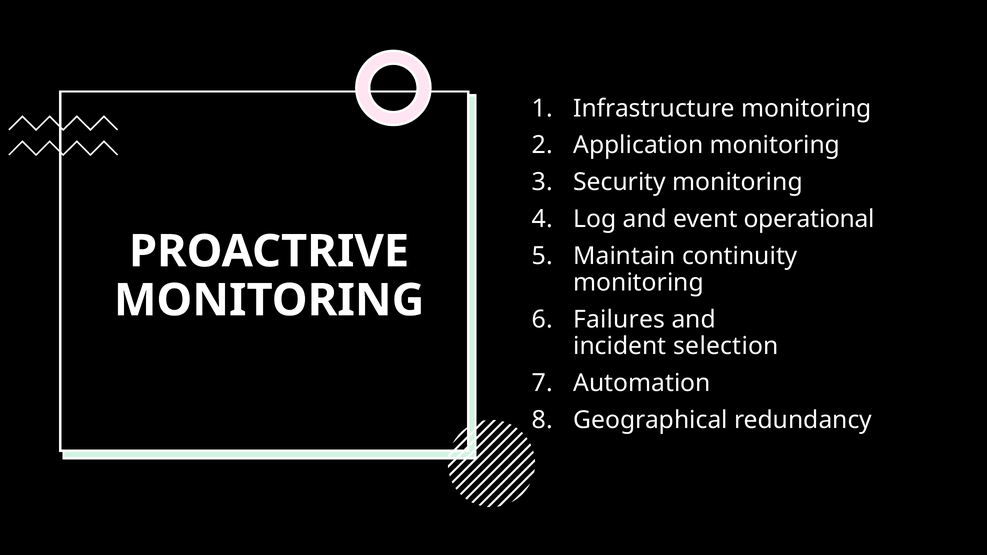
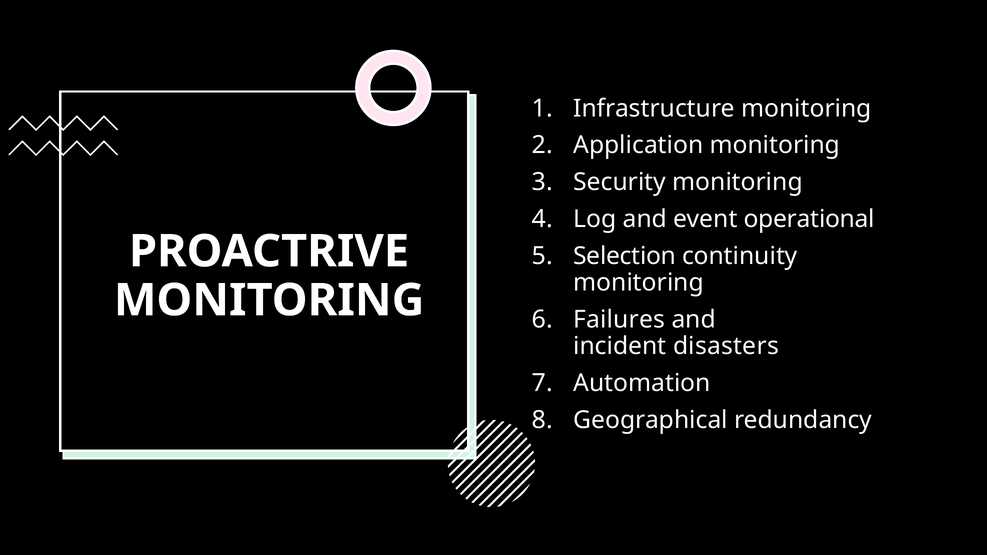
Maintain: Maintain -> Selection (625, 256)
selection: selection -> disasters (726, 346)
